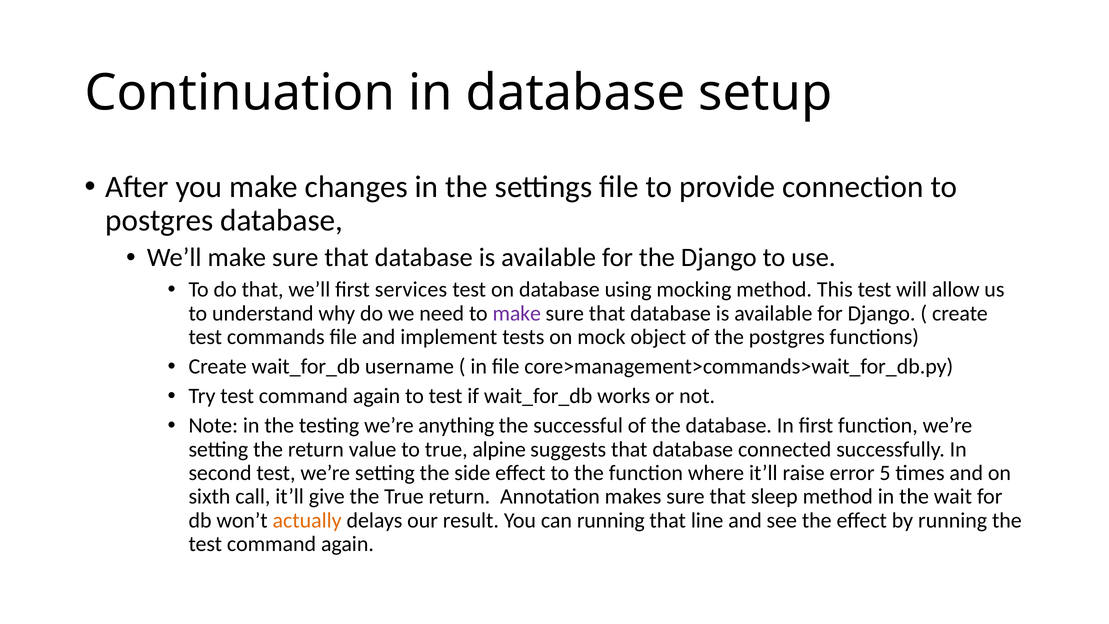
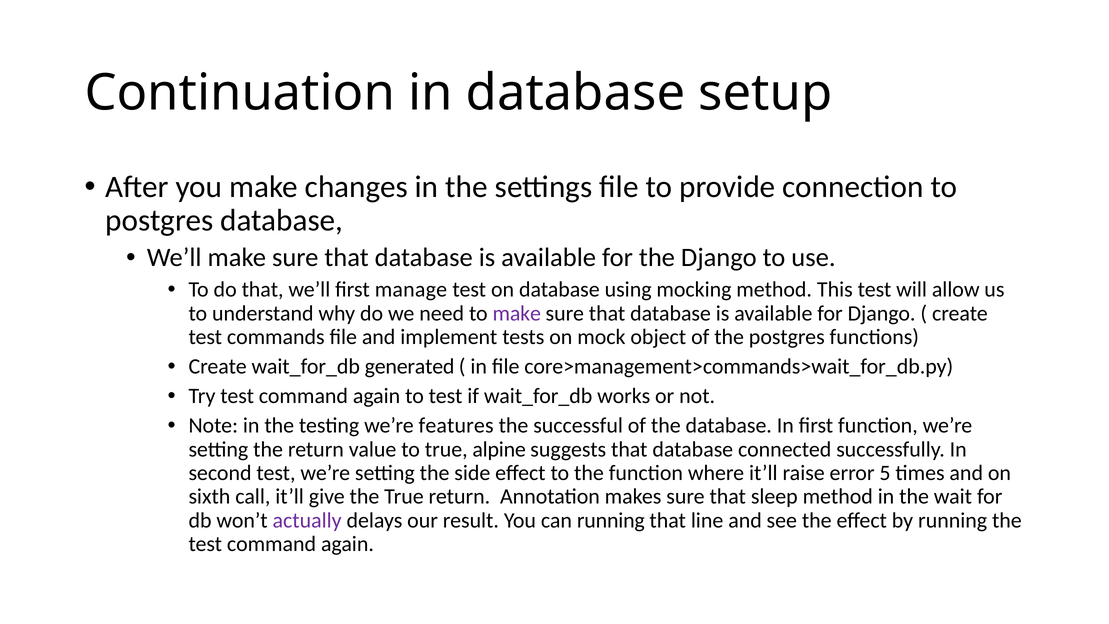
services: services -> manage (411, 290)
username: username -> generated (410, 366)
anything: anything -> features (456, 425)
actually colour: orange -> purple (307, 520)
